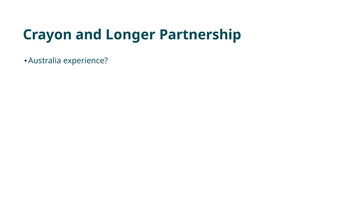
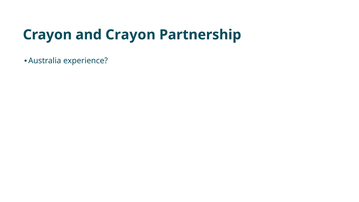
and Longer: Longer -> Crayon (130, 35)
